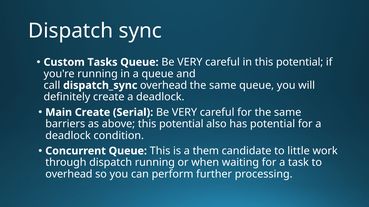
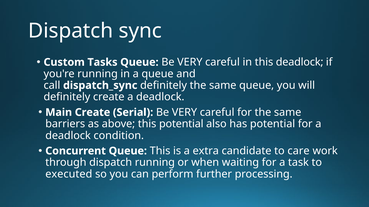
in this potential: potential -> deadlock (300, 62)
dispatch_sync overhead: overhead -> definitely (164, 86)
them: them -> extra (206, 151)
little: little -> care (299, 151)
overhead: overhead -> executed (69, 174)
